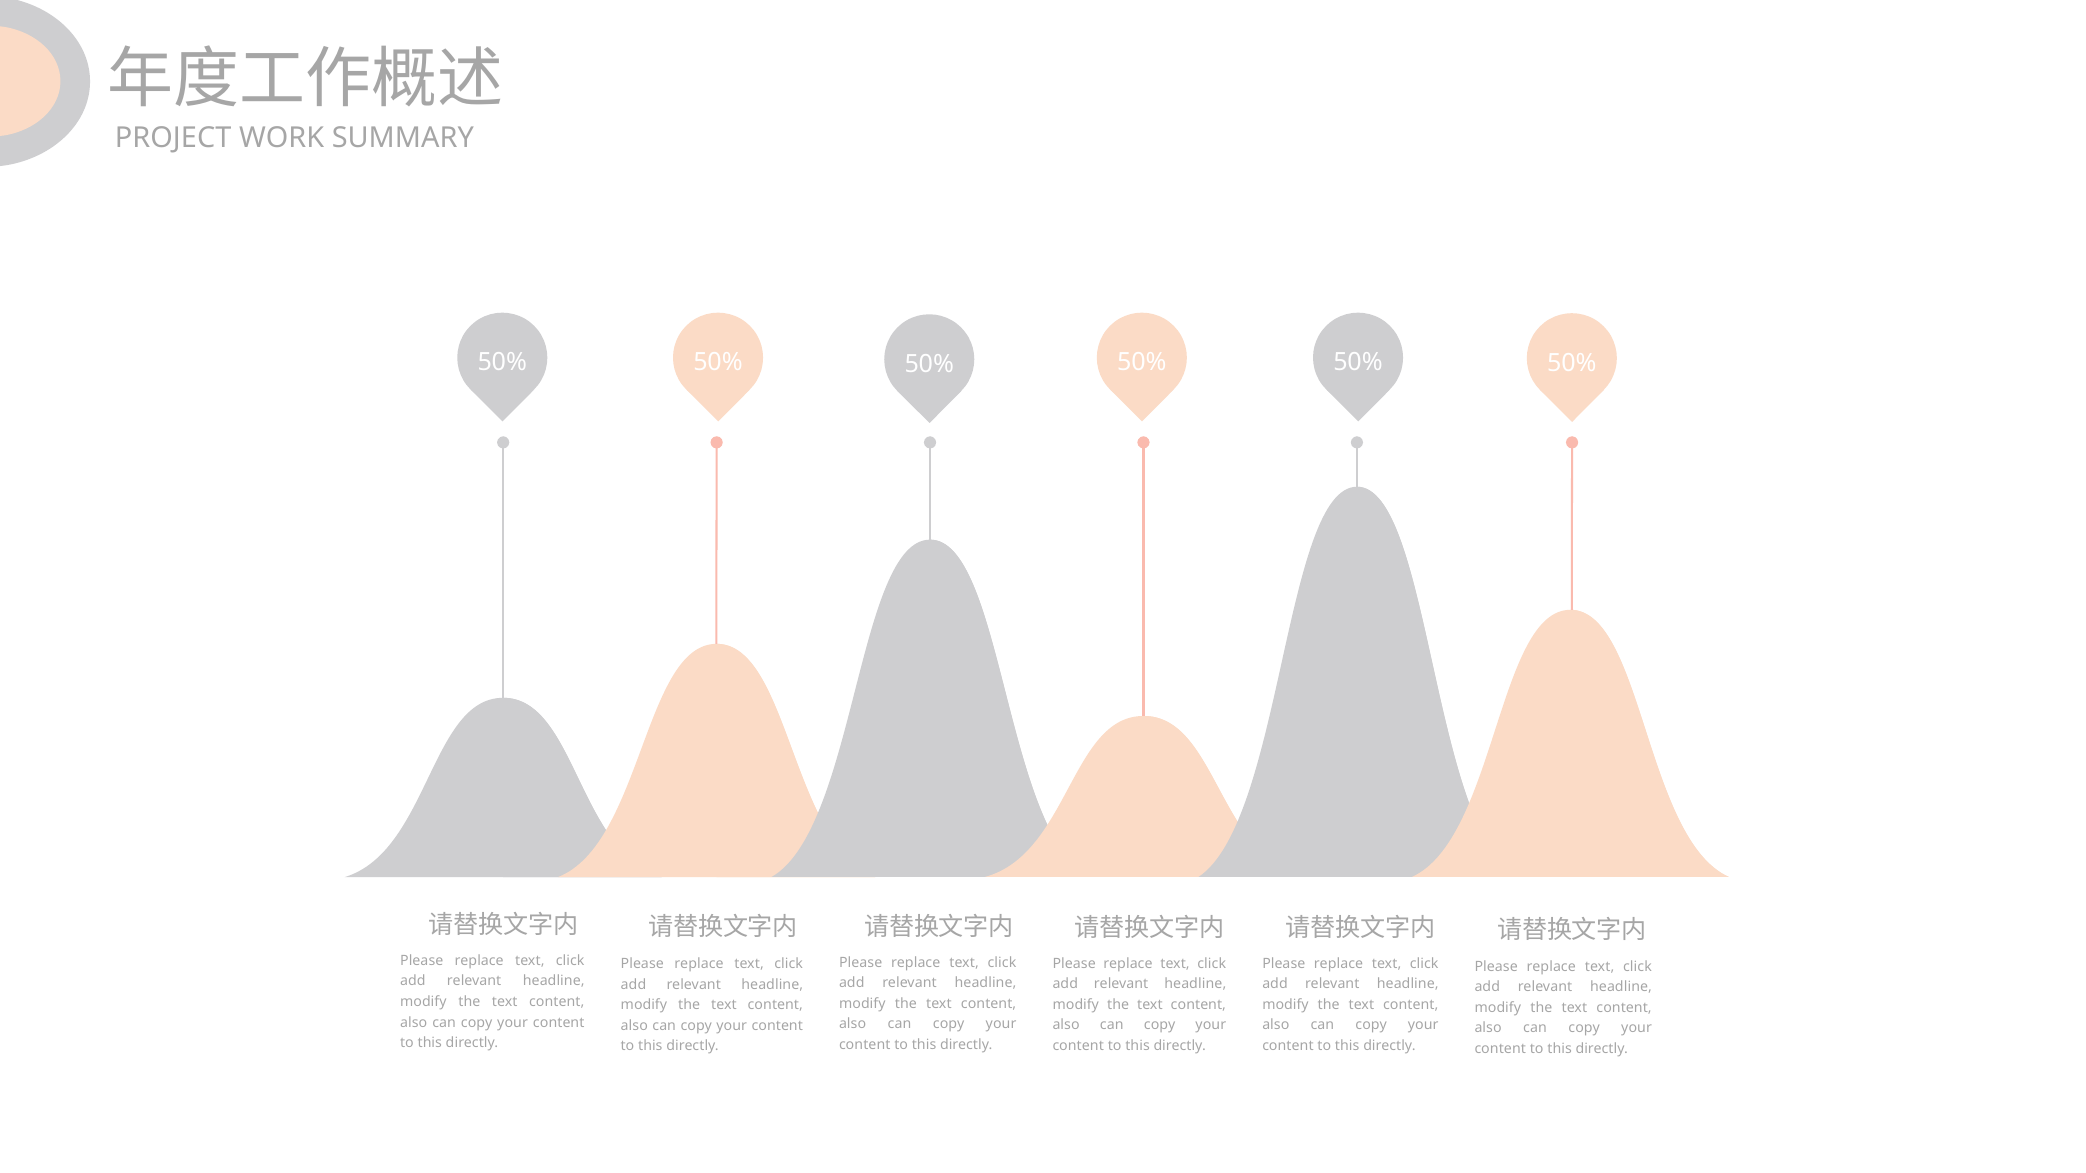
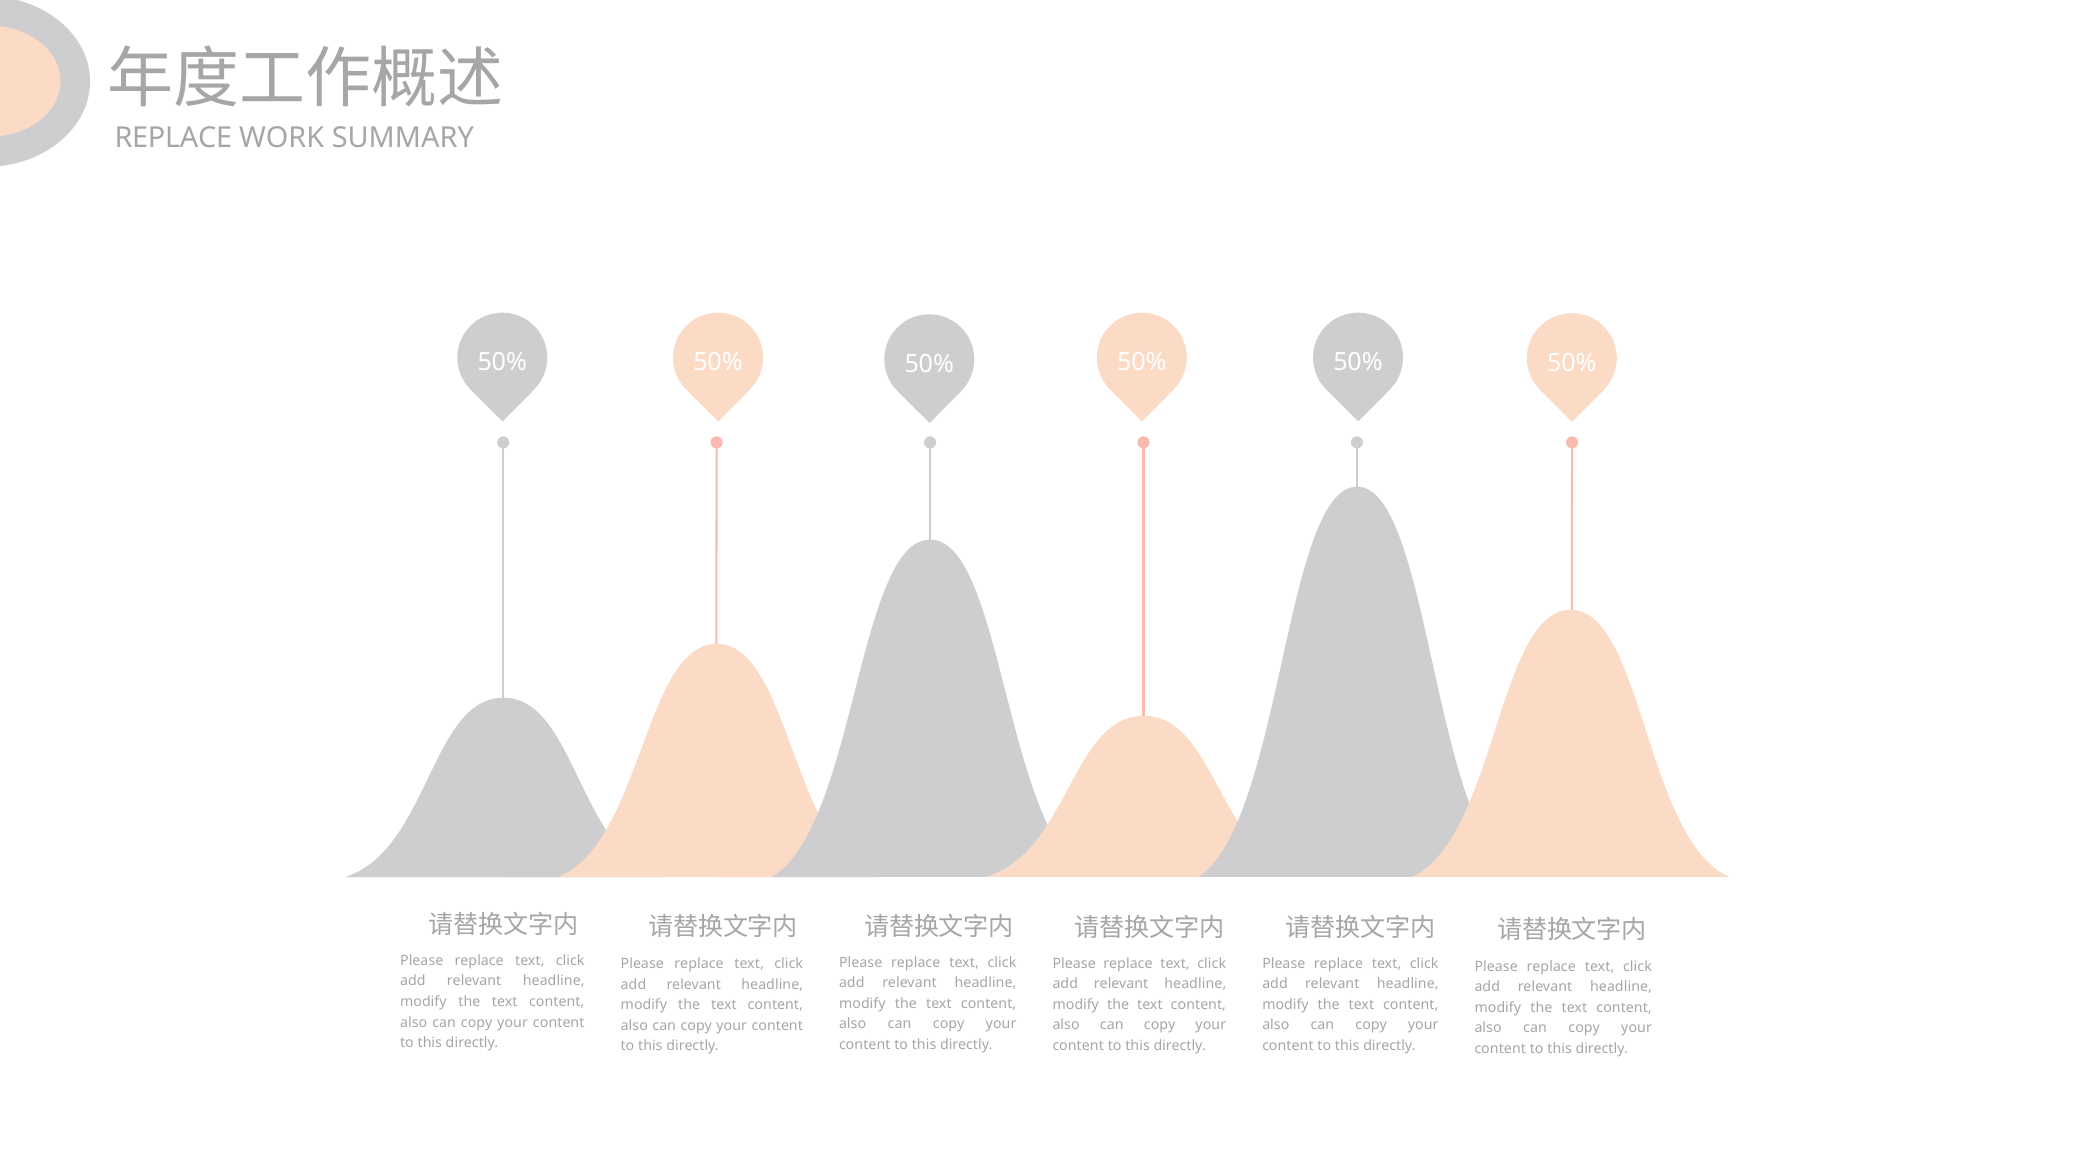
PROJECT: PROJECT -> REPLACE (173, 138)
